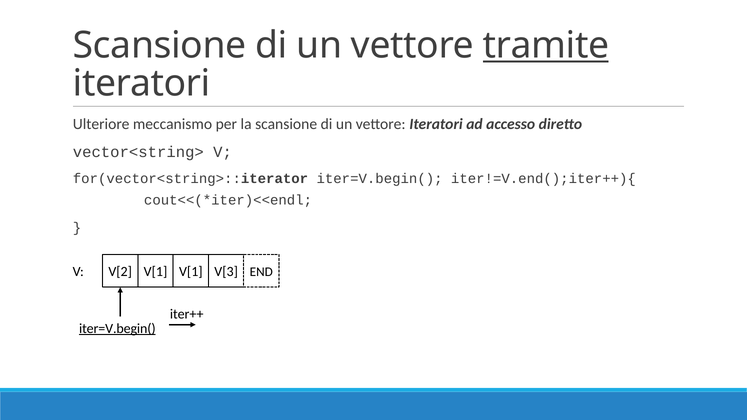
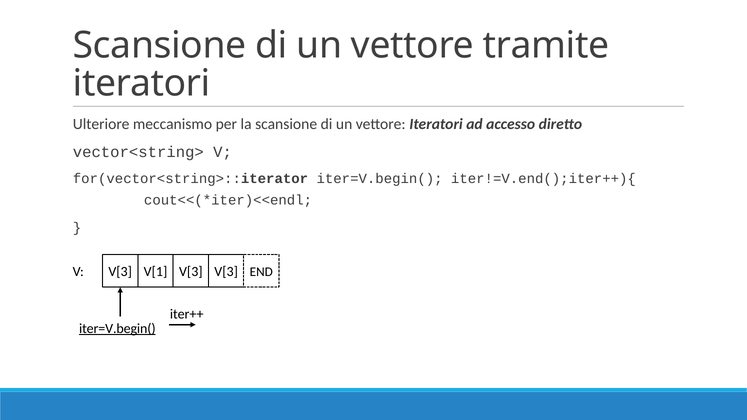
tramite underline: present -> none (546, 46)
V[2: V[2 -> V[3 (120, 272)
V[1 V[1: V[1 -> V[3 (191, 272)
